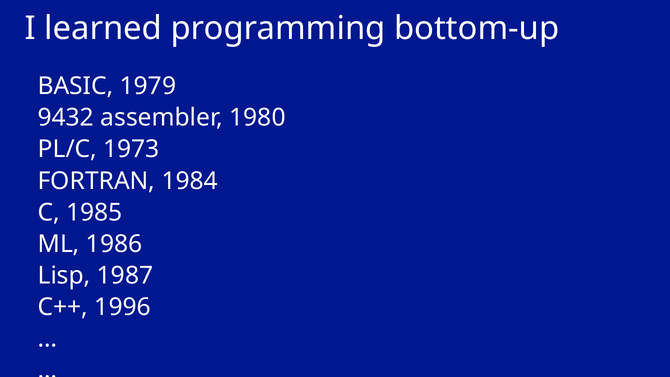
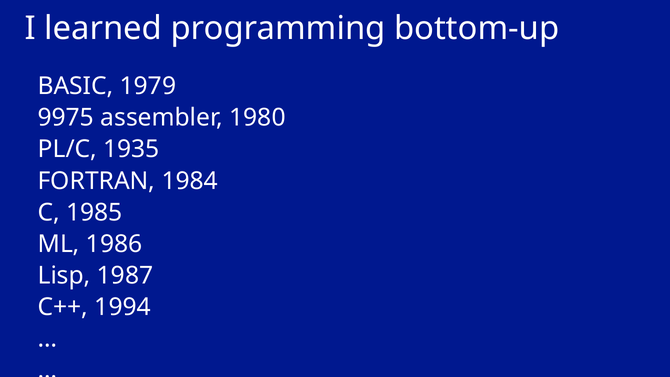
9432: 9432 -> 9975 (66, 118)
1973: 1973 -> 1935 (131, 149)
1996: 1996 -> 1994 (123, 307)
